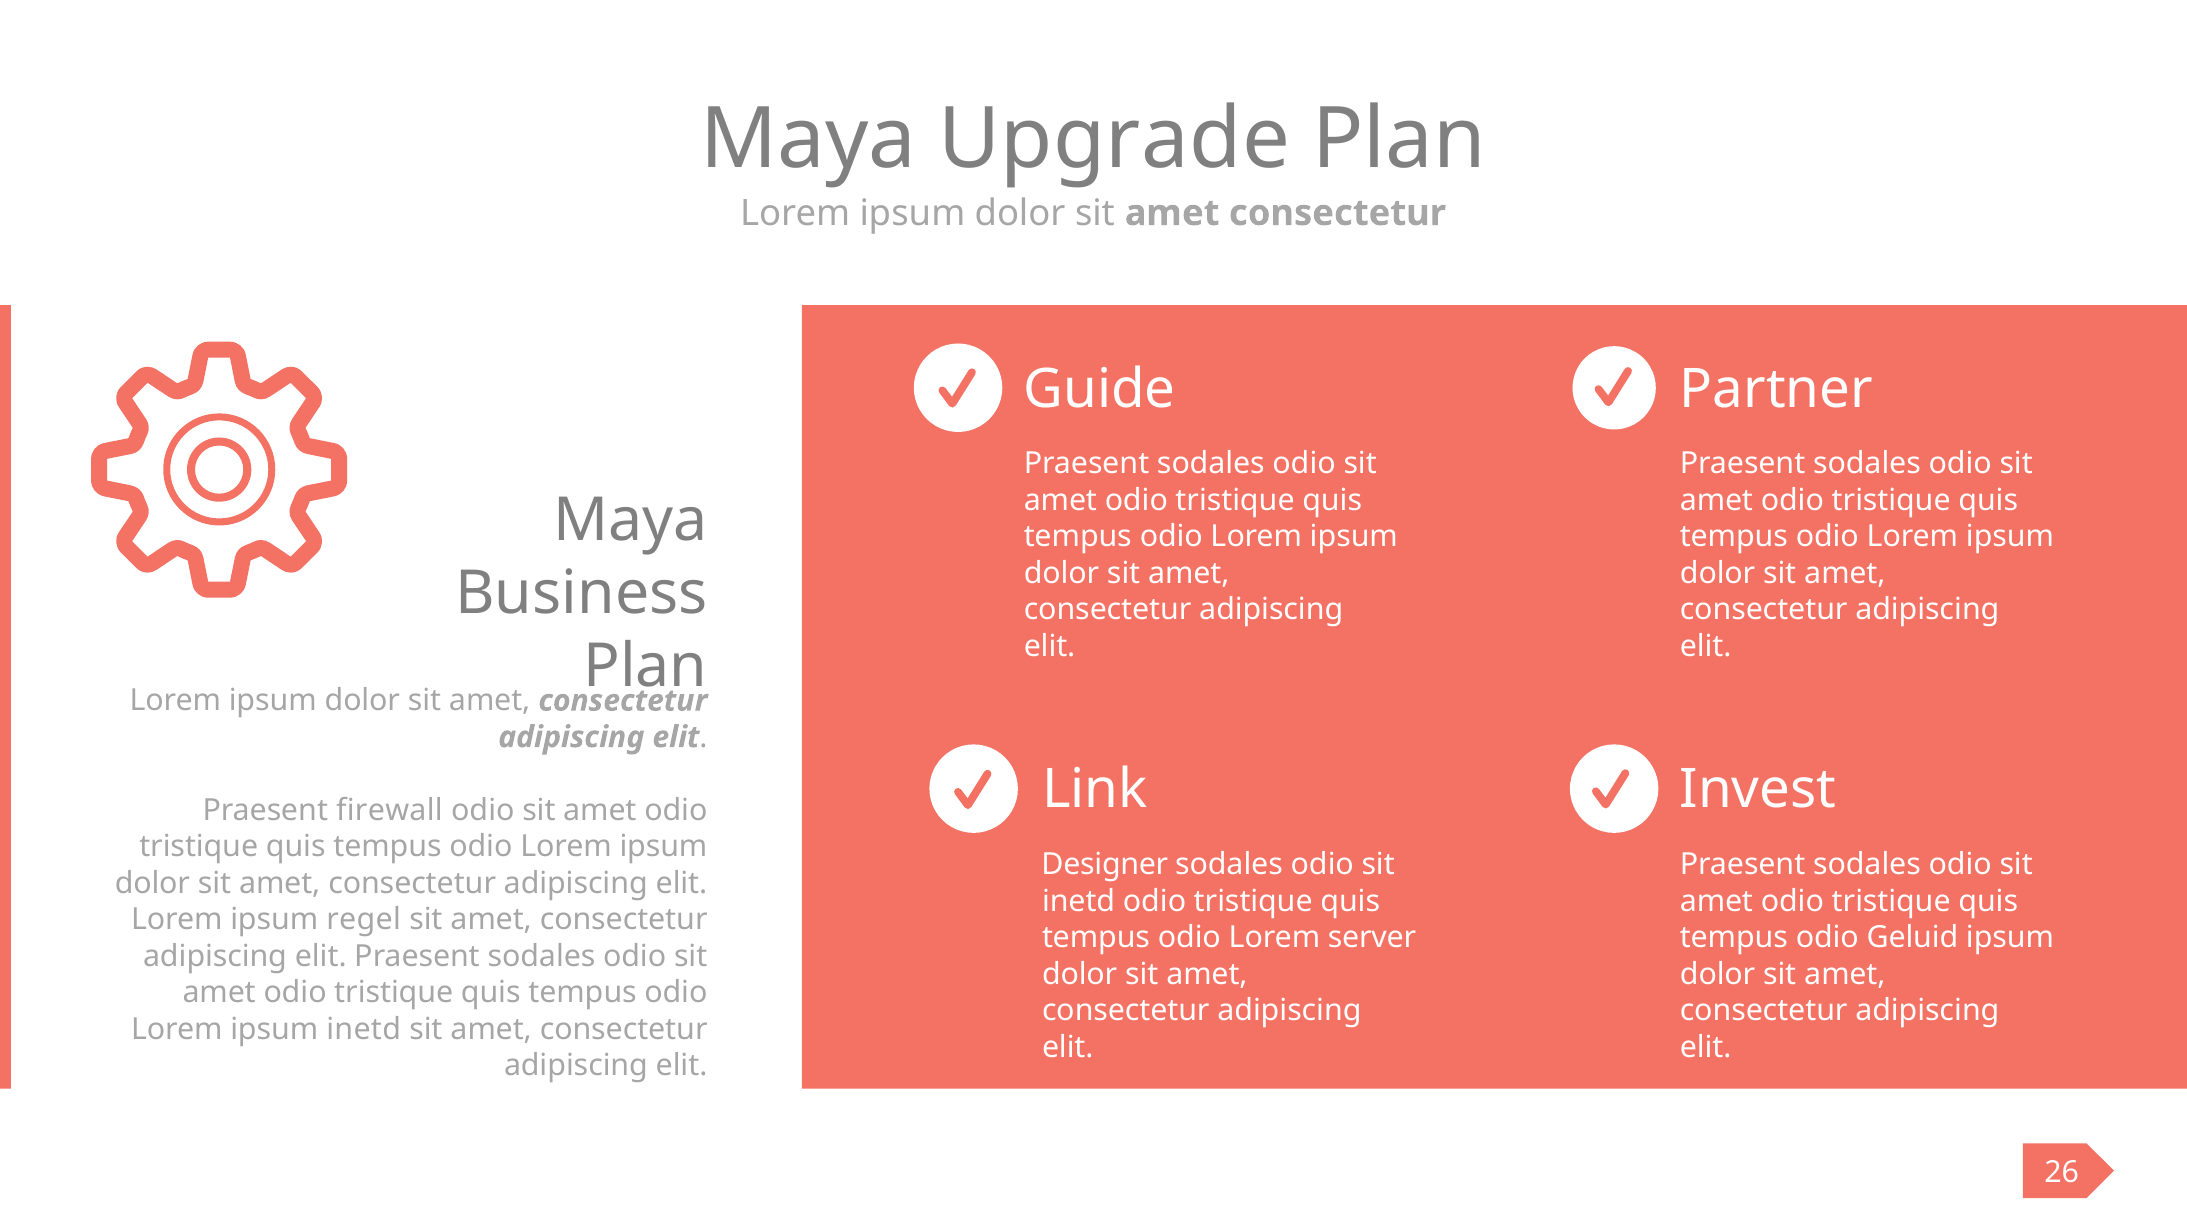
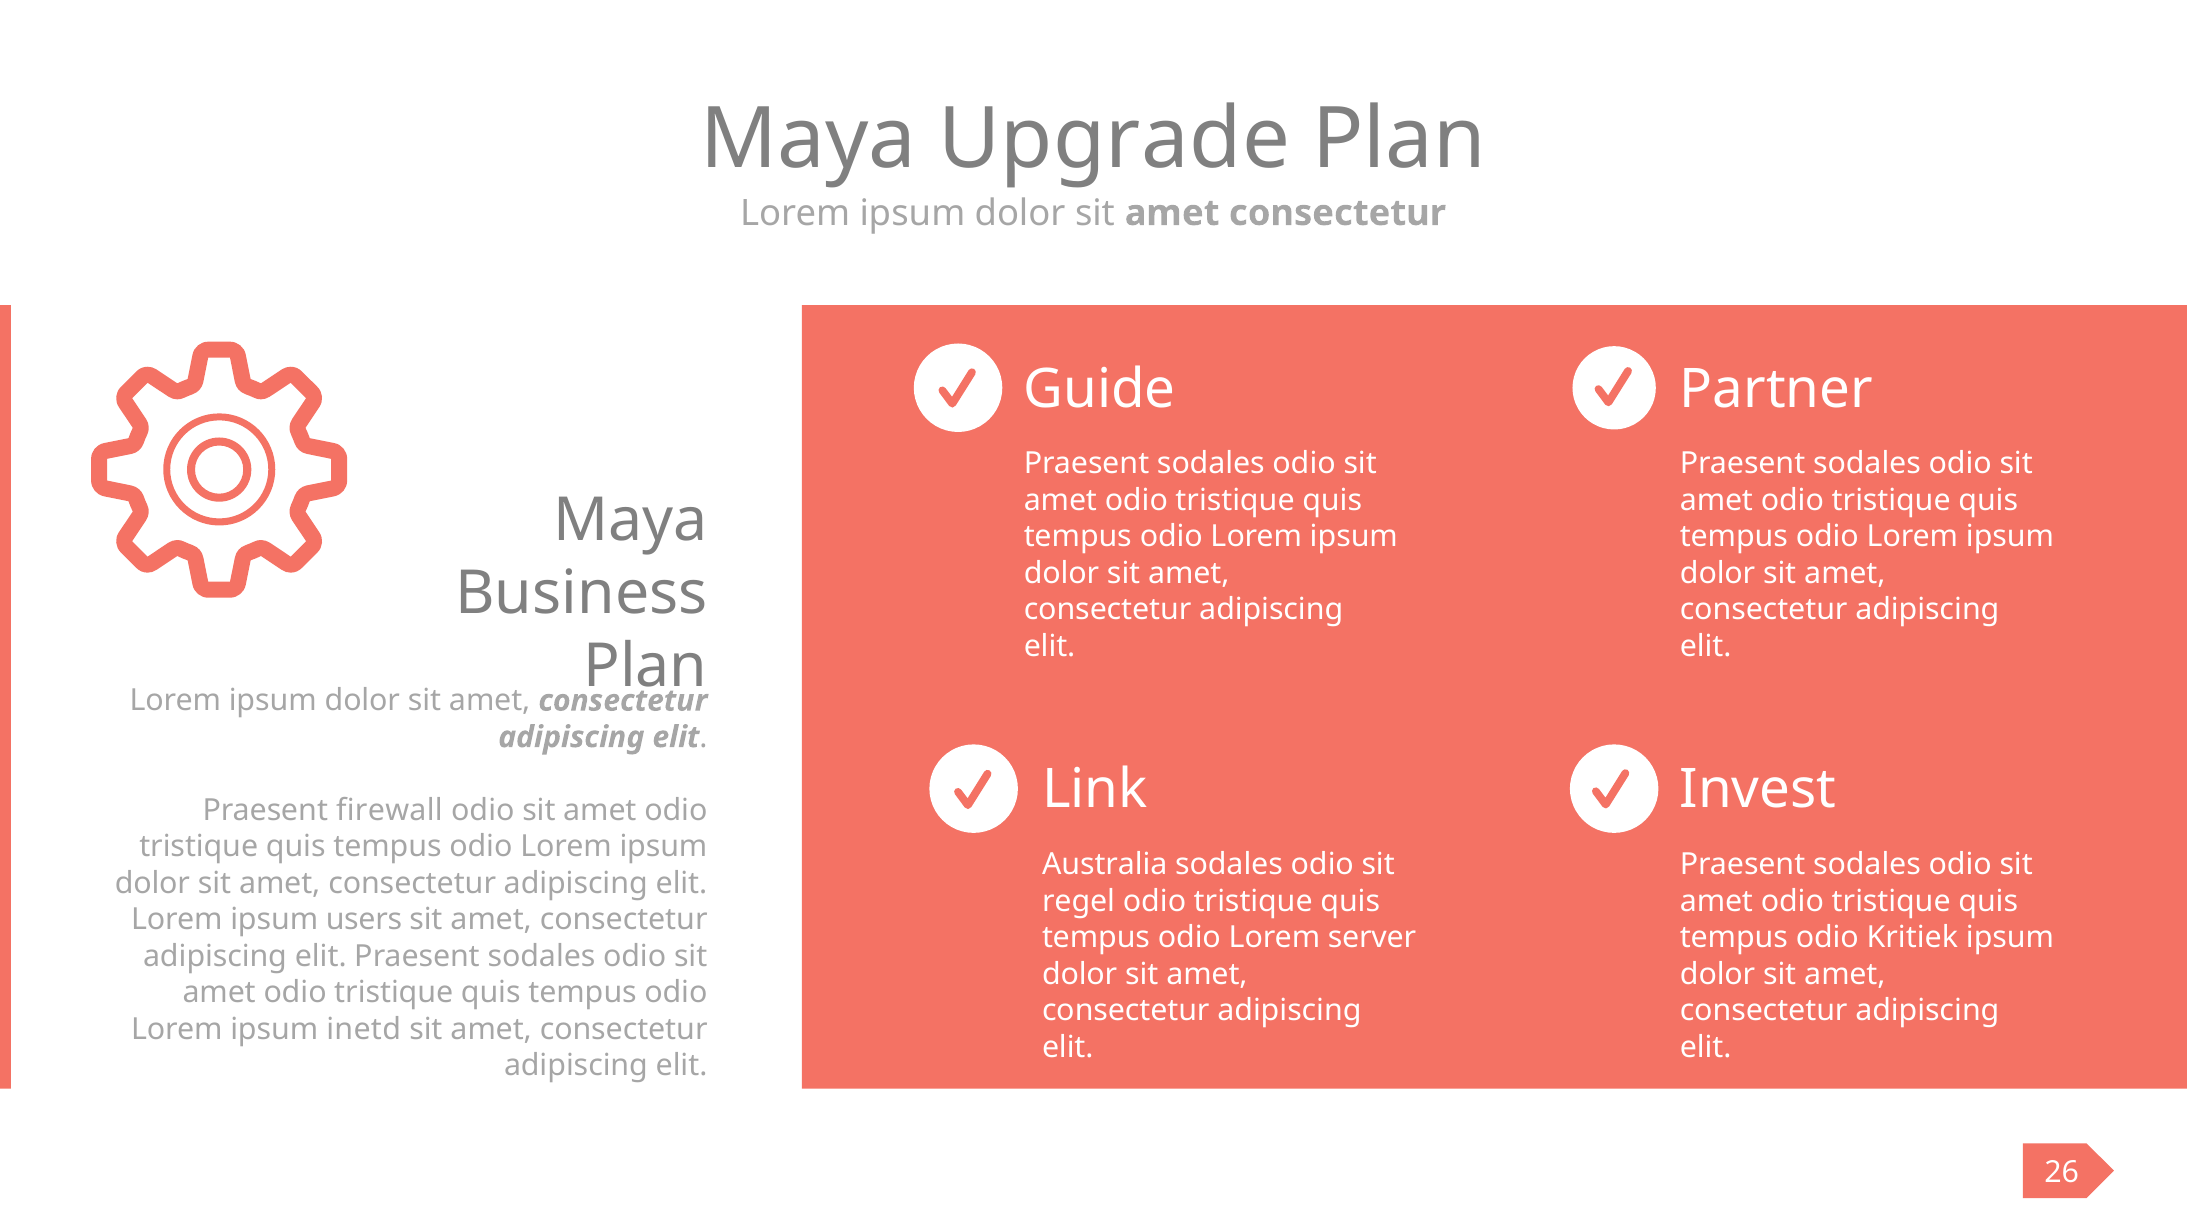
Designer: Designer -> Australia (1105, 865)
inetd: inetd -> regel (1079, 901)
regel: regel -> users (364, 920)
Geluid: Geluid -> Kritiek (1912, 938)
